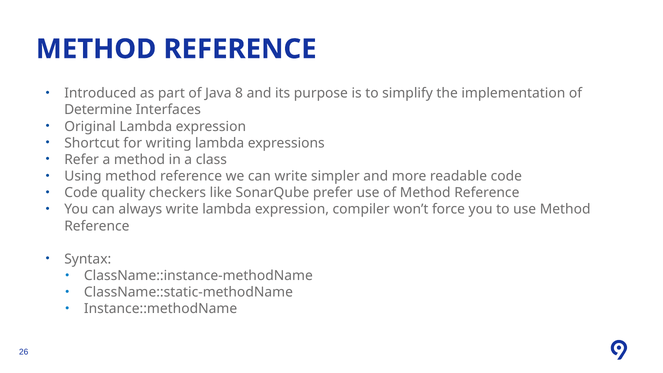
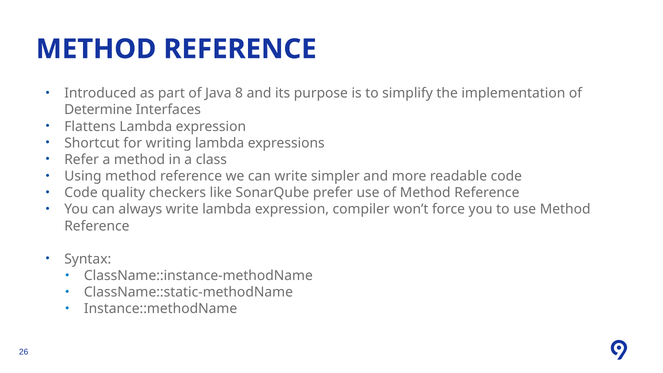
Original: Original -> Flattens (90, 126)
